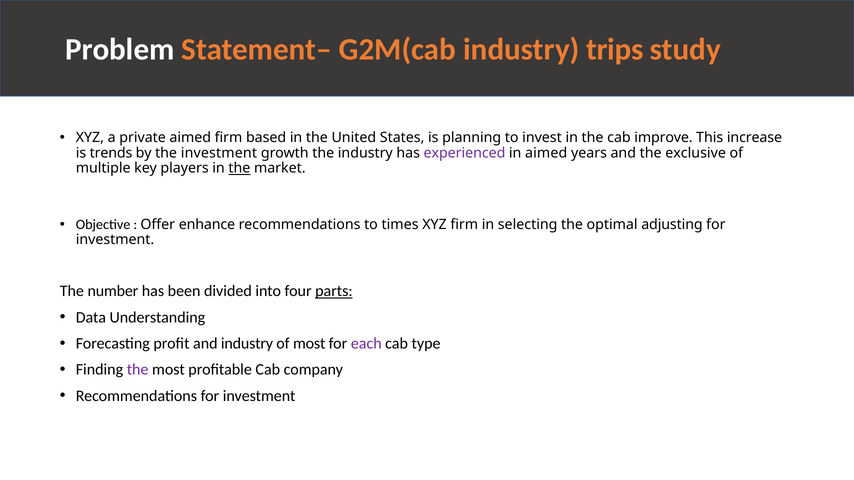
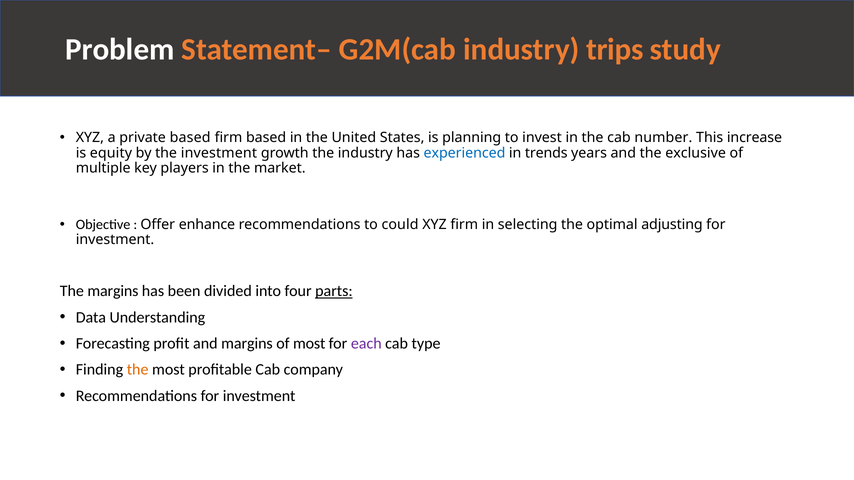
private aimed: aimed -> based (190, 138)
improve: improve -> number (663, 138)
trends: trends -> equity (111, 153)
experienced colour: purple -> blue (464, 153)
in aimed: aimed -> trends (546, 153)
the underline: present -> none (239, 168)
times: times -> could (400, 225)
The number: number -> margins (113, 291)
and industry: industry -> margins (247, 344)
the colour: purple -> orange (138, 370)
